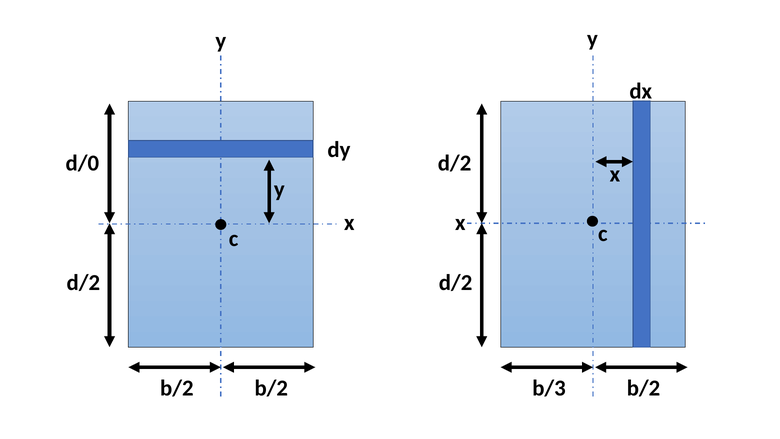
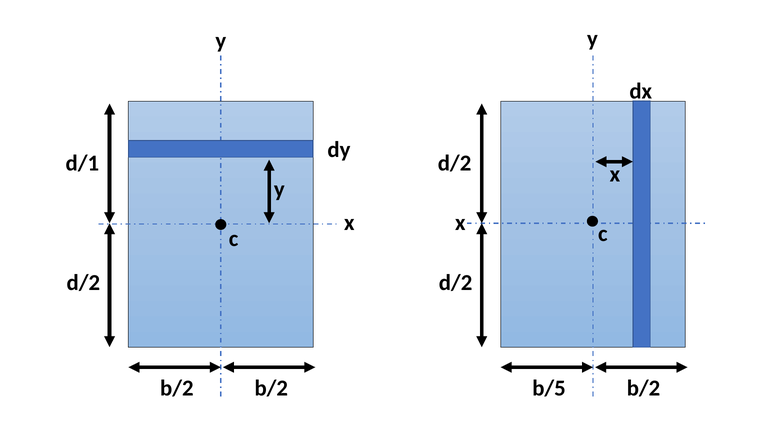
d/0: d/0 -> d/1 (82, 163)
b/3: b/3 -> b/5 (549, 388)
